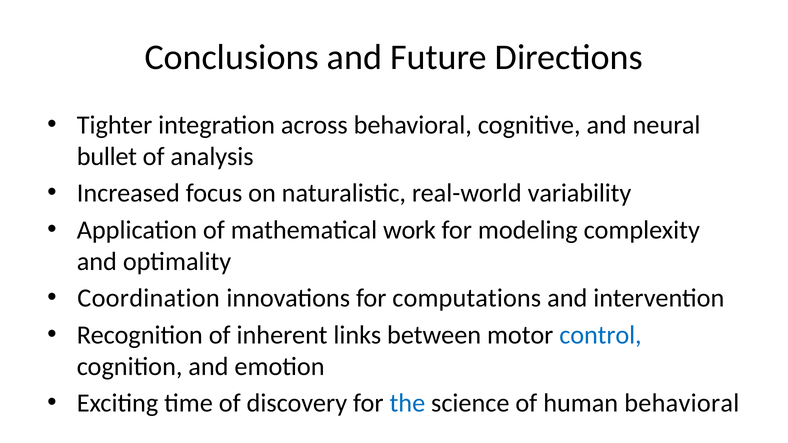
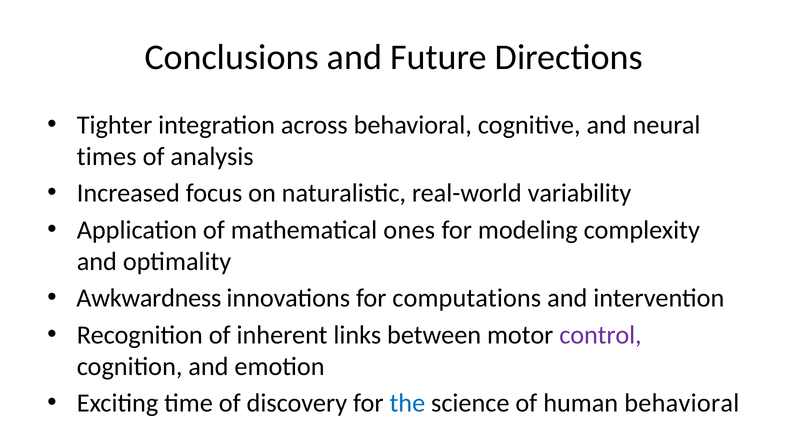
bullet: bullet -> times (107, 156)
work: work -> ones (409, 230)
Coordination: Coordination -> Awkwardness (149, 298)
control colour: blue -> purple (600, 335)
